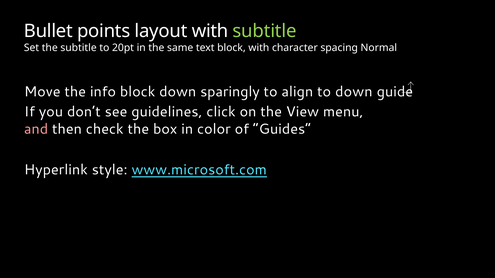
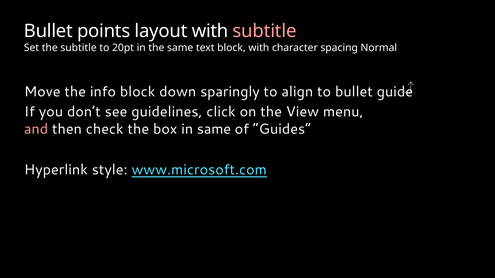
subtitle colour: light green -> pink (265, 31)
to down: down -> bullet (354, 92)
in color: color -> same (214, 129)
